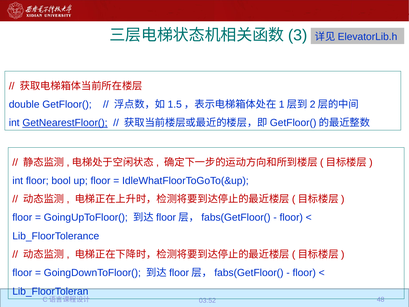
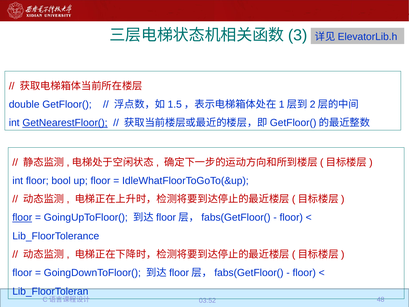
floor underline: none -> present (22, 217)
